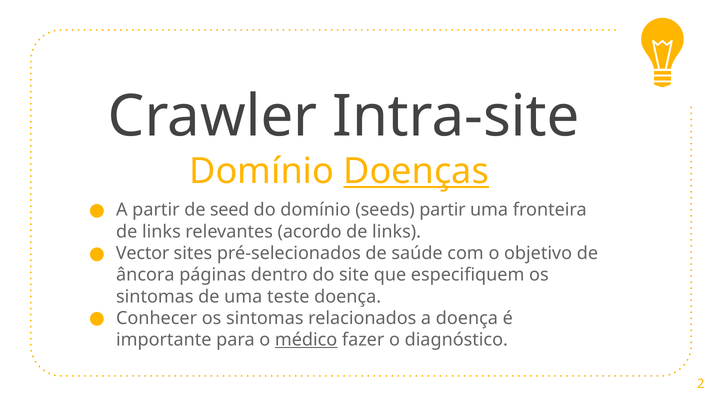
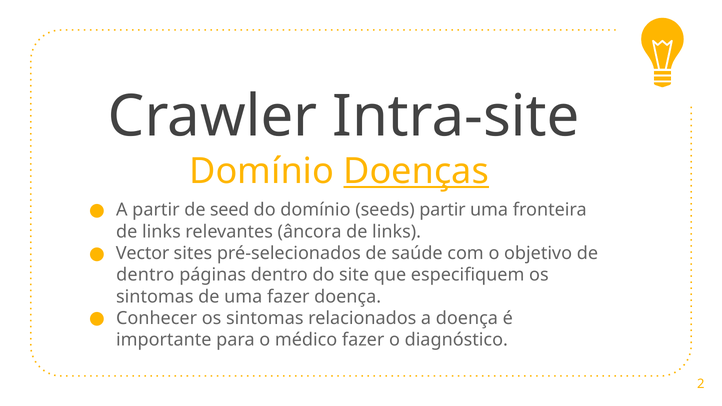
acordo: acordo -> âncora (310, 232)
âncora: âncora -> dentro (145, 275)
uma teste: teste -> fazer (288, 297)
médico underline: present -> none (306, 340)
